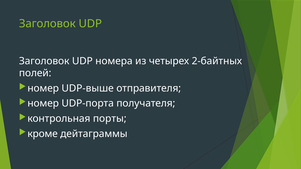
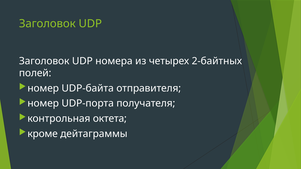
UDP-выше: UDP-выше -> UDP-байта (88, 88)
порты: порты -> октета (110, 119)
